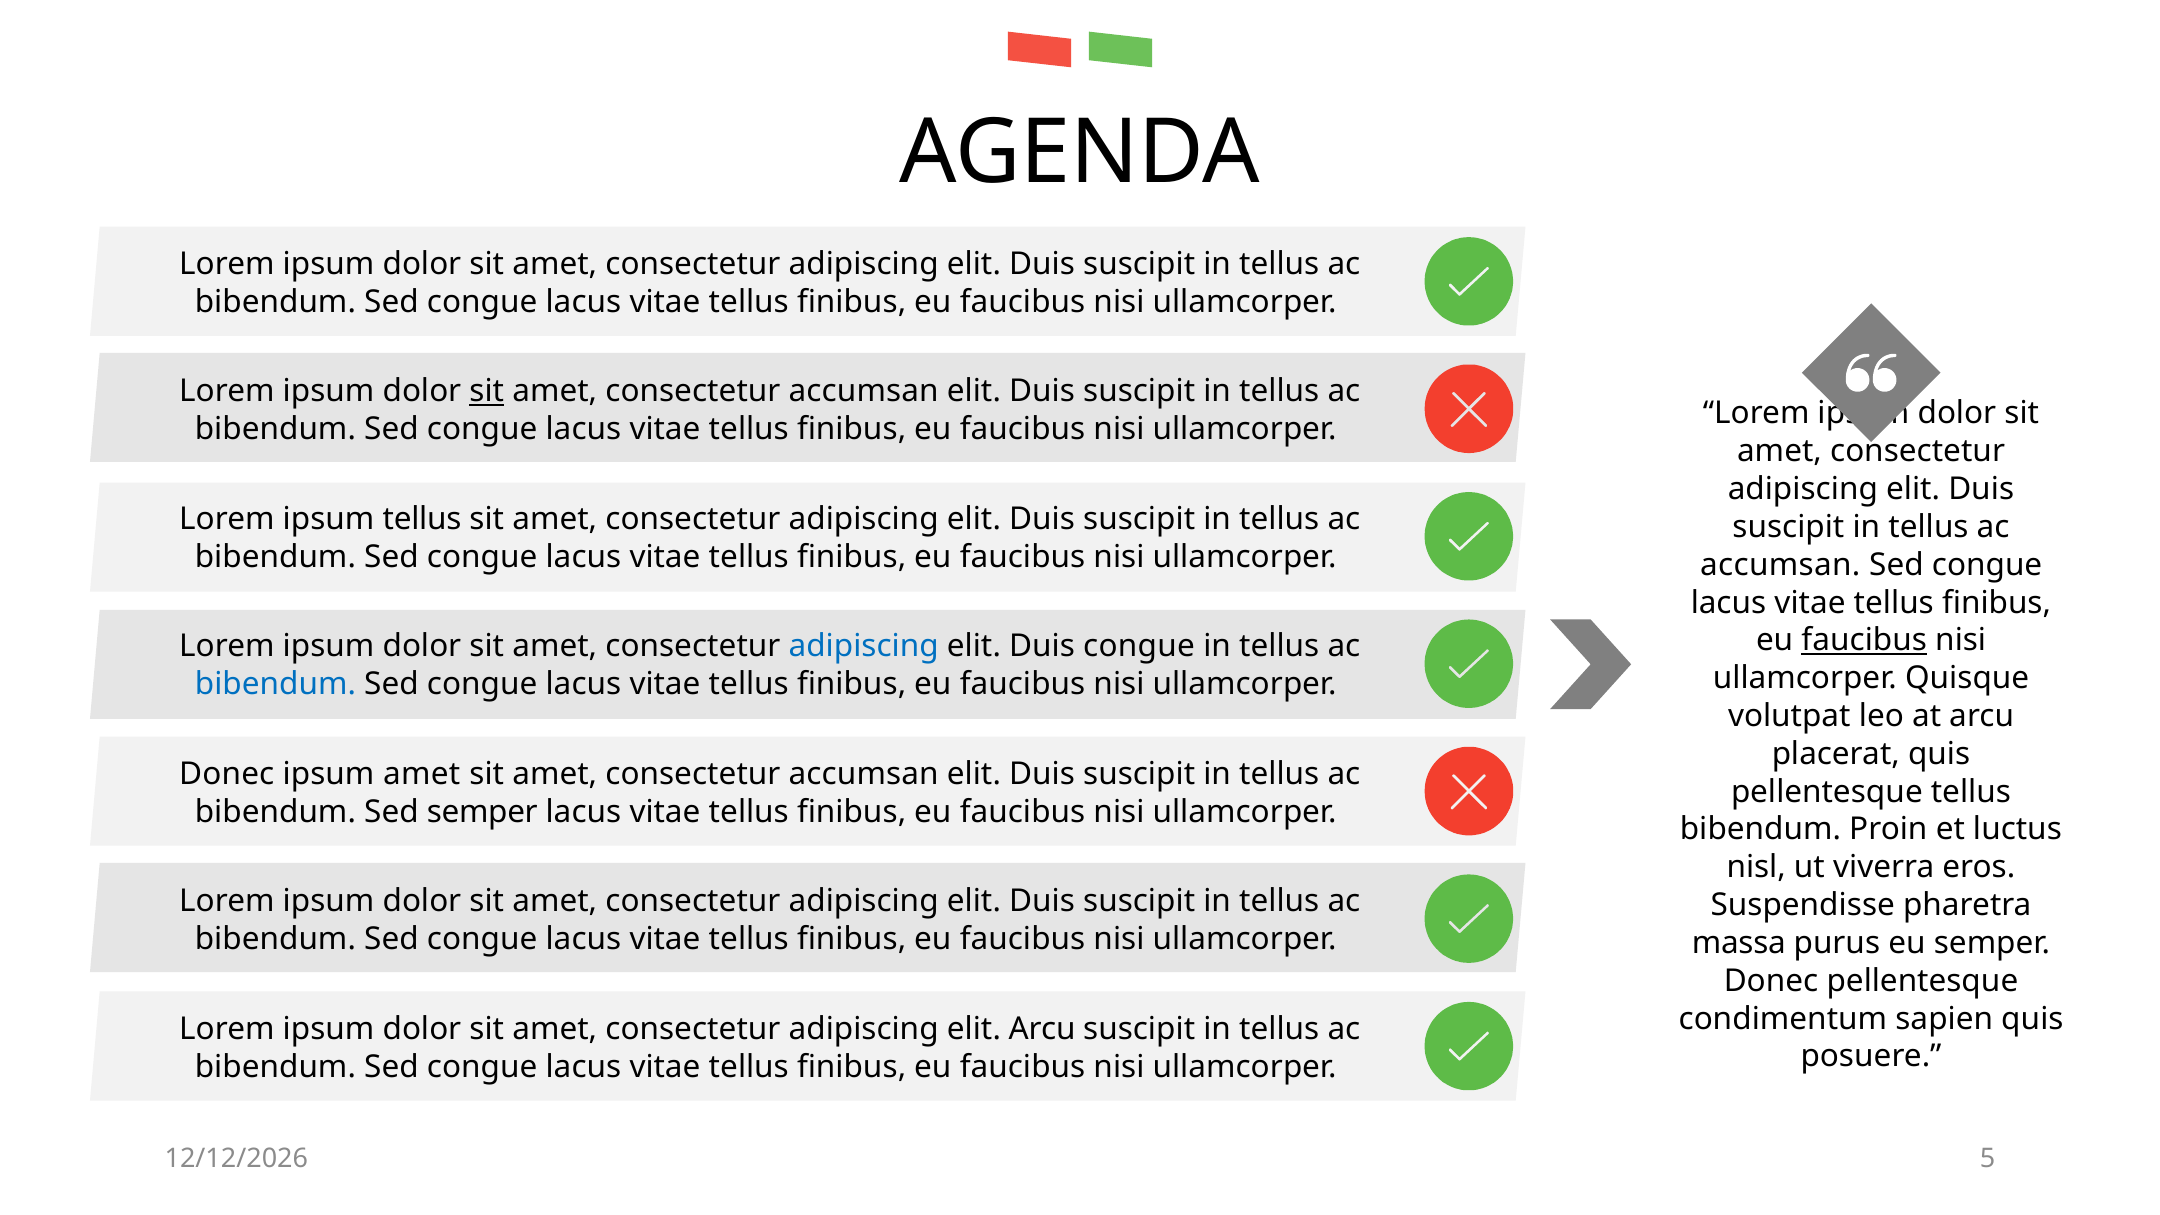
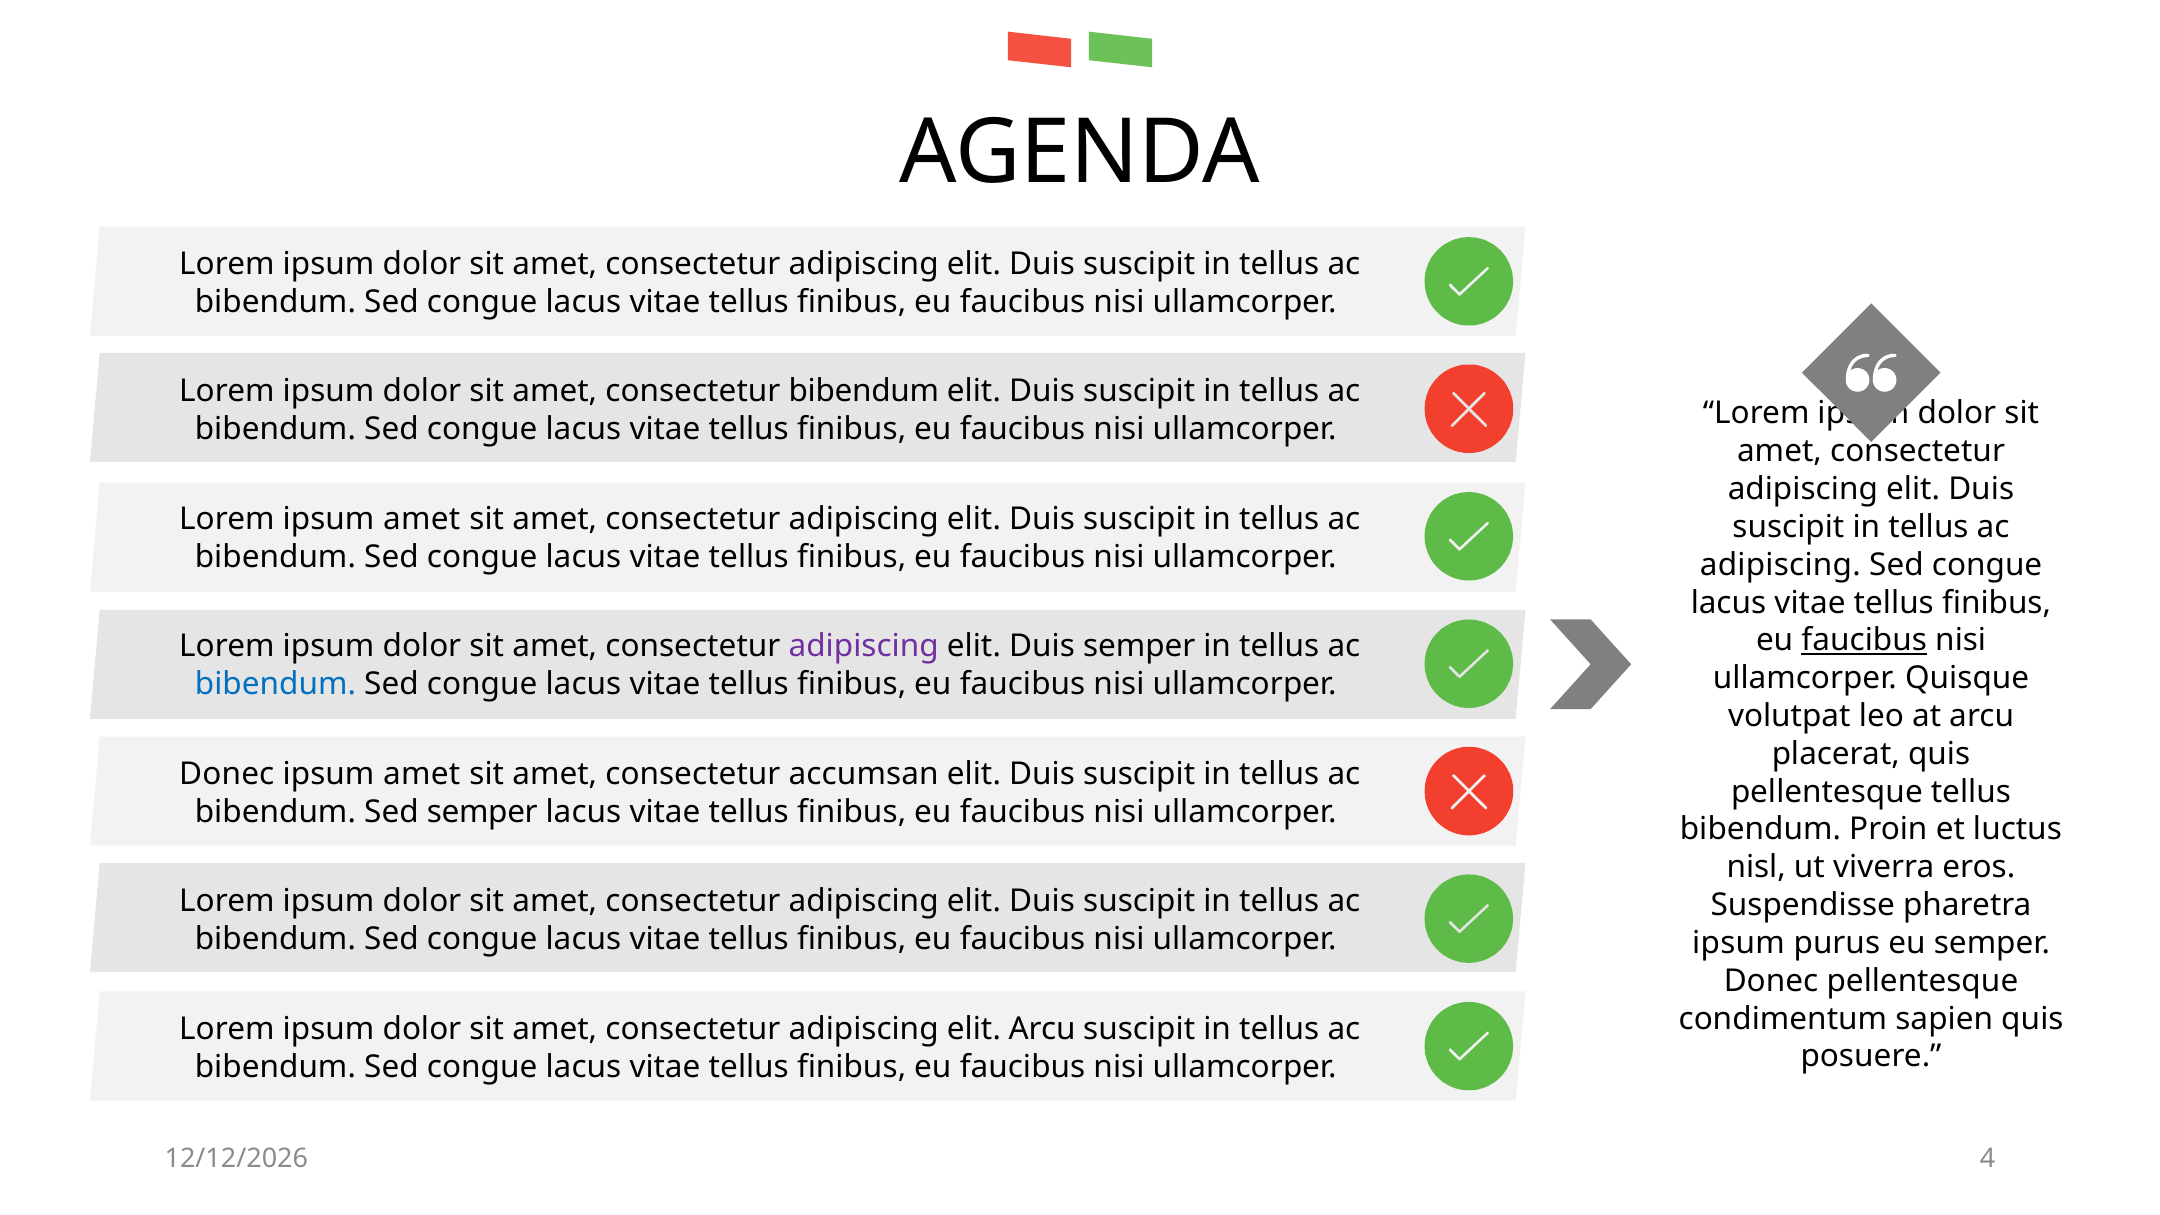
sit underline: present -> none (487, 391)
accumsan: accumsan -> bibendum (864, 391)
Lorem ipsum tellus: tellus -> amet (422, 519)
accumsan: accumsan -> adipiscing (1780, 565)
adipiscing colour: blue -> purple (864, 646)
Duis congue: congue -> semper (1139, 646)
massa: massa -> ipsum (1739, 943)
5: 5 -> 4 (1988, 1158)
